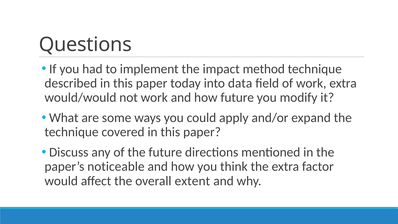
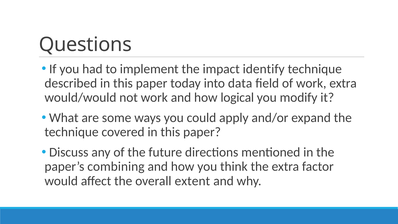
method: method -> identify (264, 69)
how future: future -> logical (237, 98)
noticeable: noticeable -> combining (116, 166)
